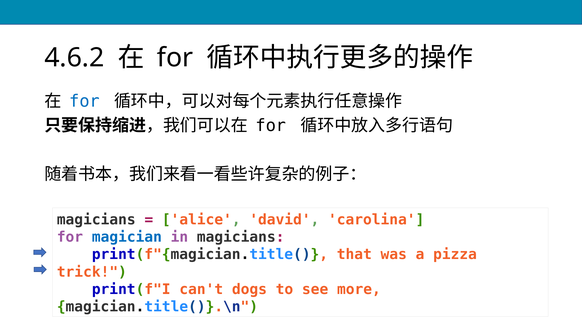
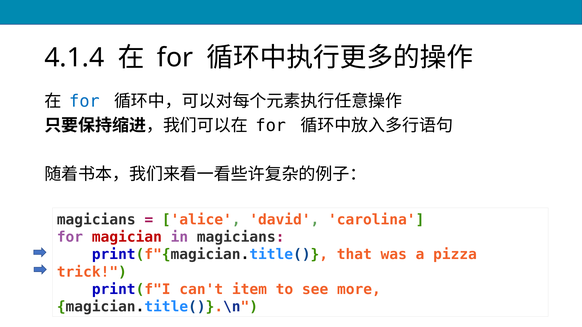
4.6.2: 4.6.2 -> 4.1.4 (74, 58)
magician colour: blue -> red (127, 237)
dogs: dogs -> item (249, 290)
